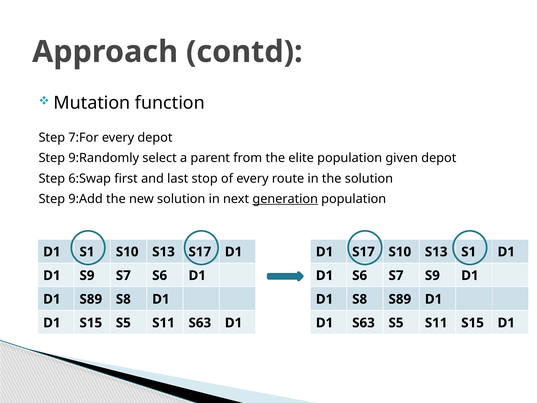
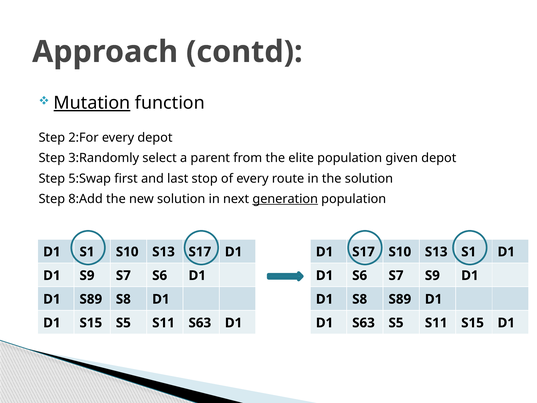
Mutation underline: none -> present (92, 103)
7:For: 7:For -> 2:For (83, 138)
9:Randomly: 9:Randomly -> 3:Randomly (104, 158)
6:Swap: 6:Swap -> 5:Swap (90, 178)
9:Add: 9:Add -> 8:Add (86, 199)
